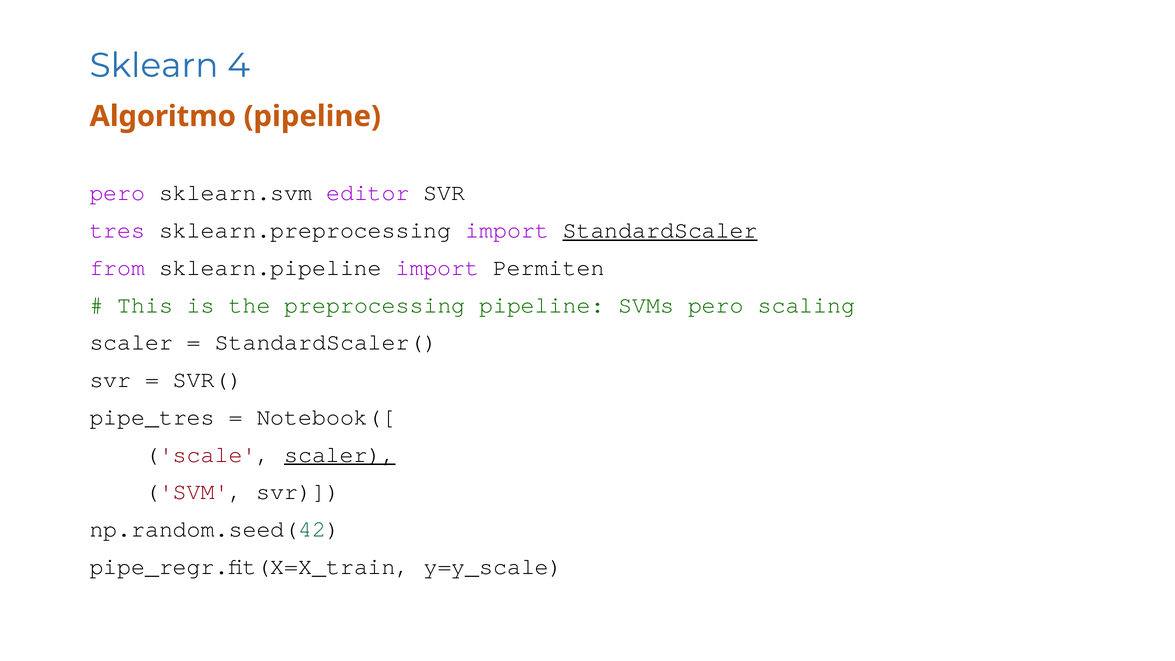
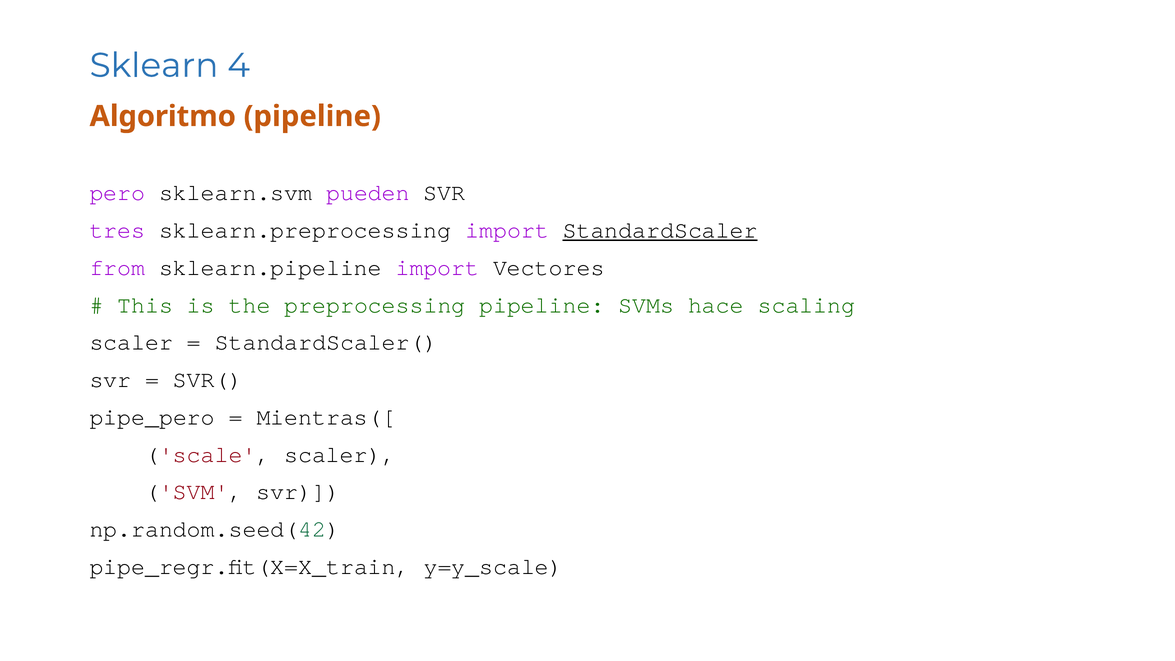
editor: editor -> pueden (368, 193)
Permiten: Permiten -> Vectores (549, 267)
SVMs pero: pero -> hace (716, 305)
pipe_tres: pipe_tres -> pipe_pero (152, 417)
Notebook([: Notebook([ -> Mientras([ (326, 417)
scaler underline: present -> none (340, 454)
